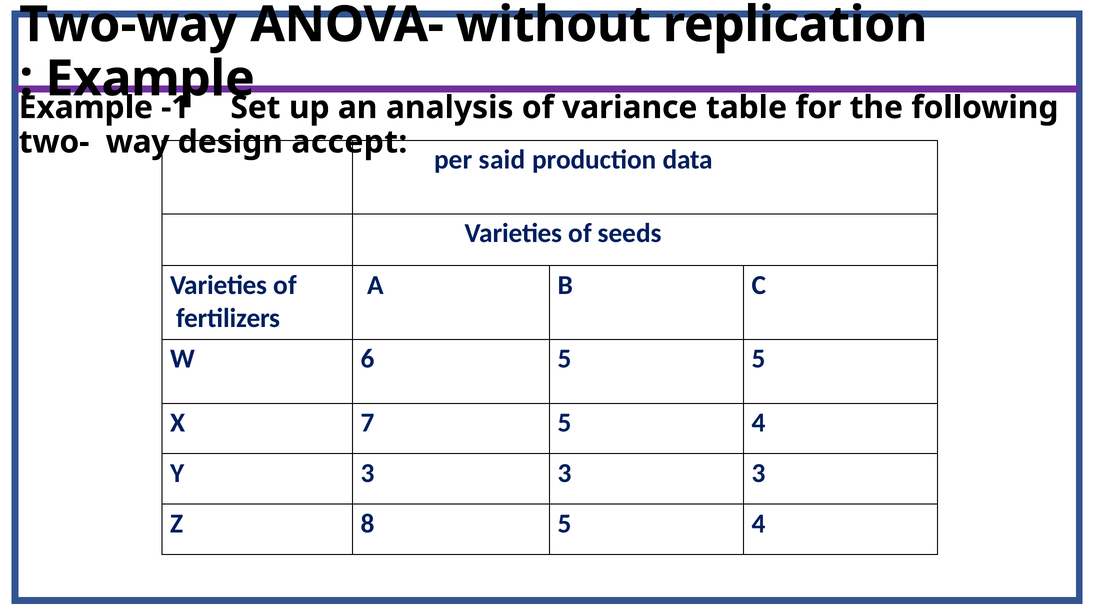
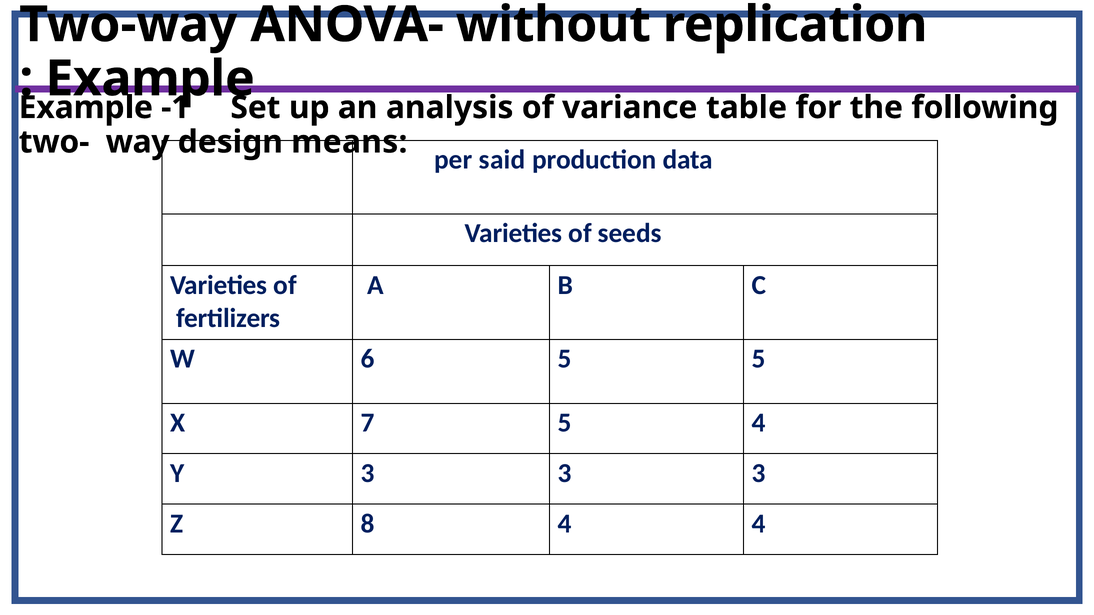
accept: accept -> means (349, 142)
8 5: 5 -> 4 (565, 524)
